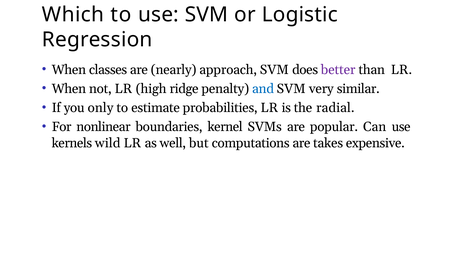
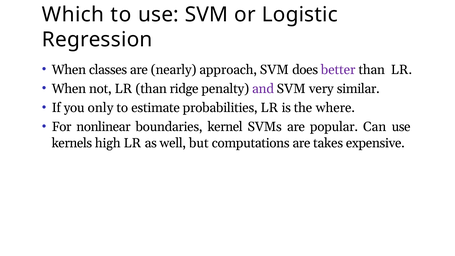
LR high: high -> than (151, 89)
and colour: blue -> purple (263, 89)
radial: radial -> where (335, 108)
wild: wild -> high (108, 143)
